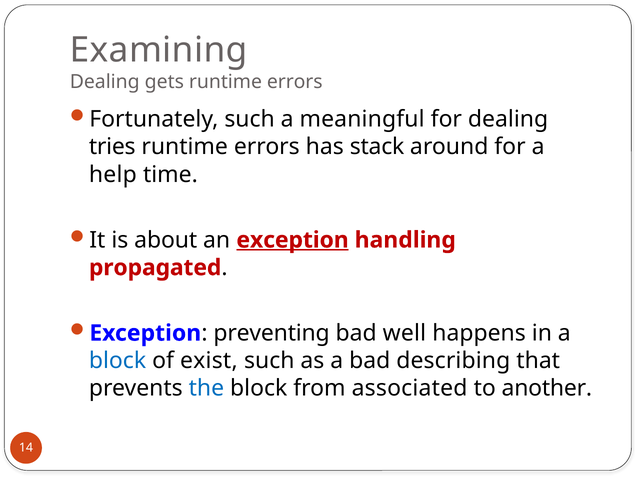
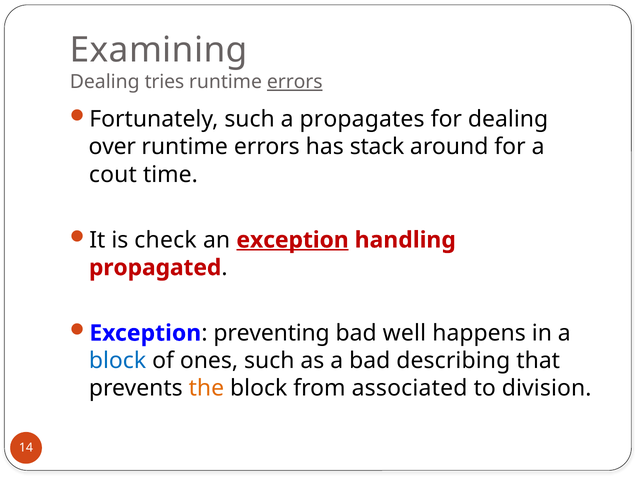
gets: gets -> tries (164, 82)
errors underline: none -> present (295, 82)
meaningful: meaningful -> propagates (362, 119)
tries: tries -> over (112, 147)
help: help -> cout (113, 175)
about: about -> check (166, 240)
exist: exist -> ones (209, 361)
the colour: blue -> orange (206, 388)
another: another -> division (547, 388)
